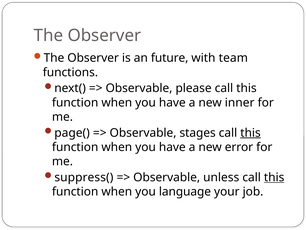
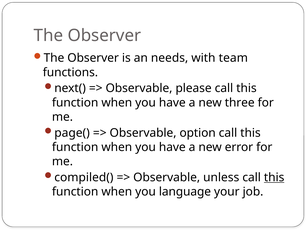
future: future -> needs (170, 58)
inner: inner -> three (240, 102)
stages: stages -> option (198, 133)
this underline: present -> none (250, 133)
suppress(: suppress( -> compiled( (84, 177)
